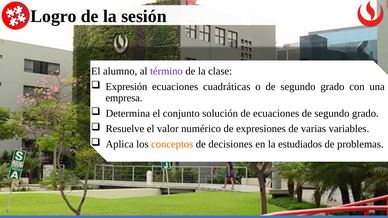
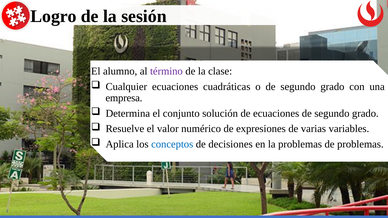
Expresión: Expresión -> Cualquier (126, 87)
conceptos colour: orange -> blue (172, 144)
la estudiados: estudiados -> problemas (300, 144)
